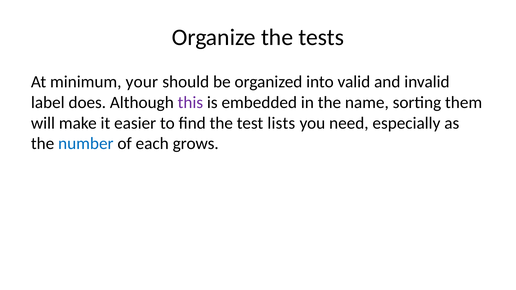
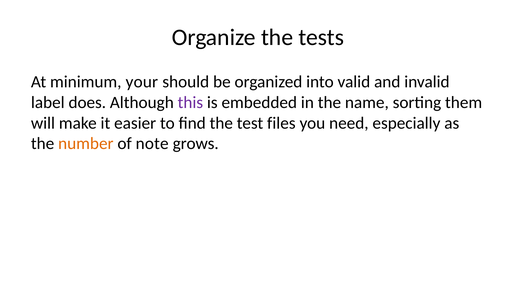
lists: lists -> files (281, 123)
number colour: blue -> orange (86, 144)
each: each -> note (152, 144)
